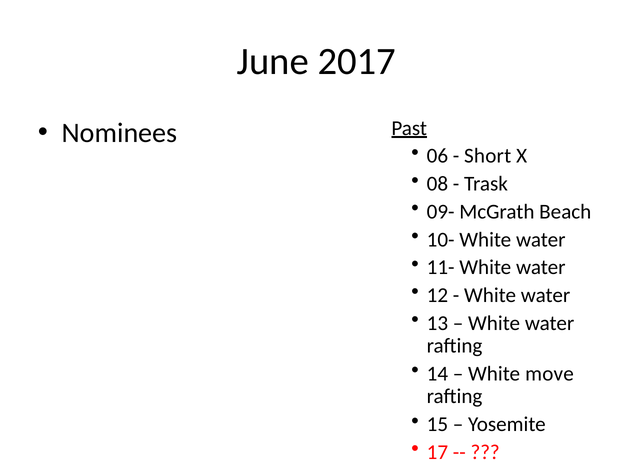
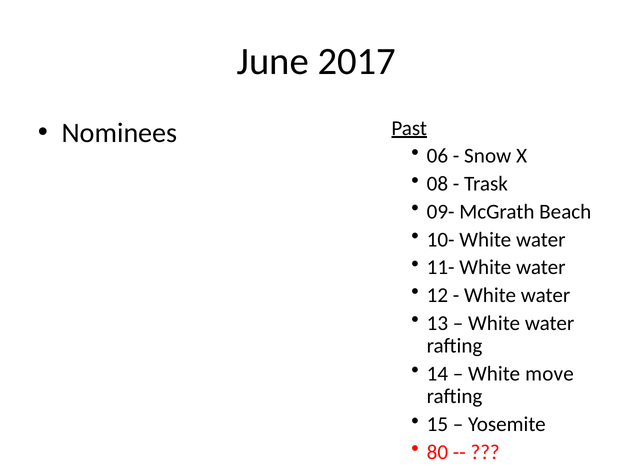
Short: Short -> Snow (488, 156)
17: 17 -> 80 (437, 452)
